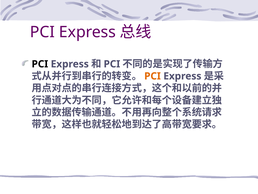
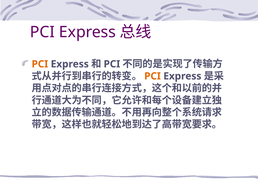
PCI colour: black -> orange (40, 64)
